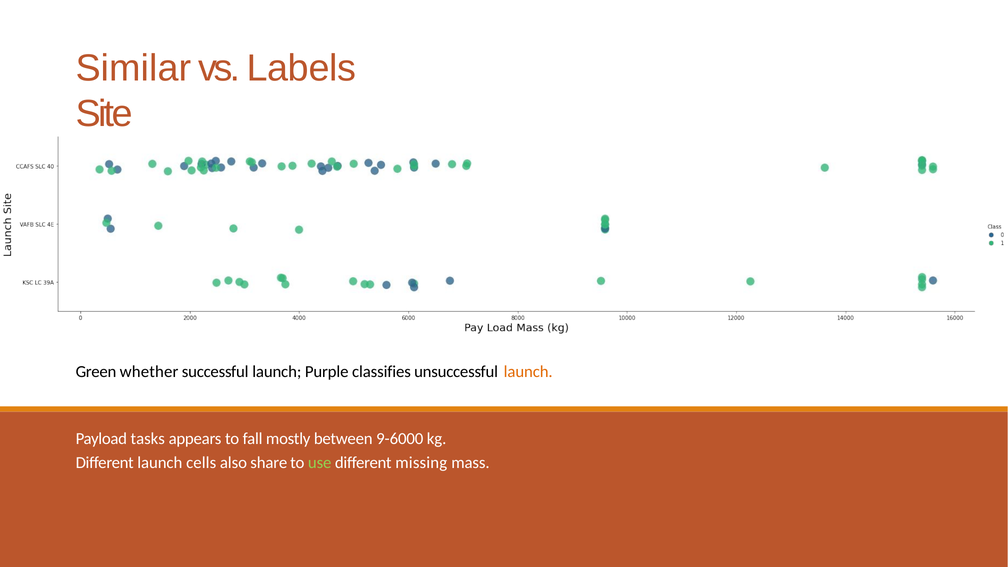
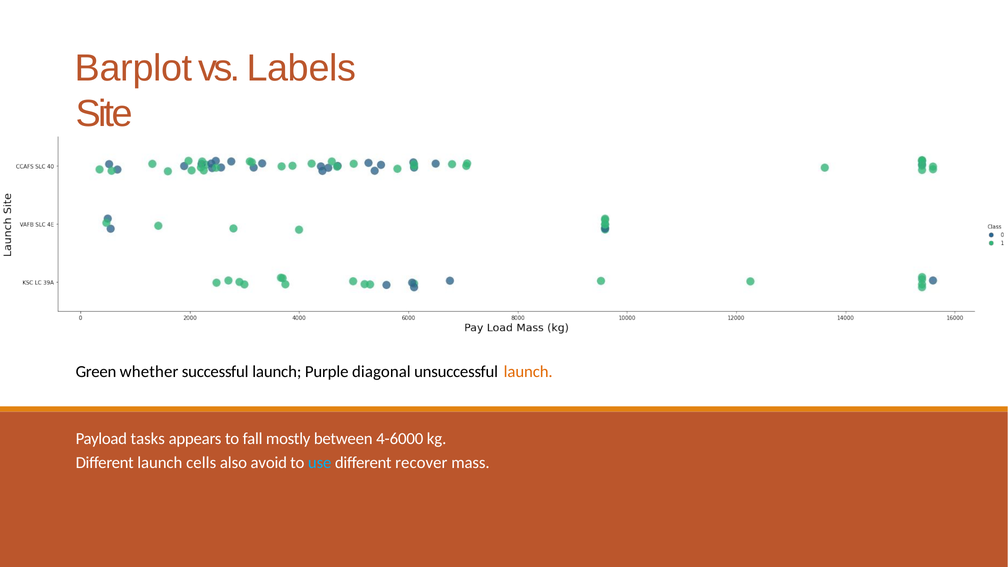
Similar: Similar -> Barplot (134, 68)
classifies: classifies -> diagonal (381, 372)
9-6000: 9-6000 -> 4-6000 (400, 438)
share: share -> avoid (269, 463)
use colour: light green -> light blue (320, 463)
missing: missing -> recover (421, 463)
